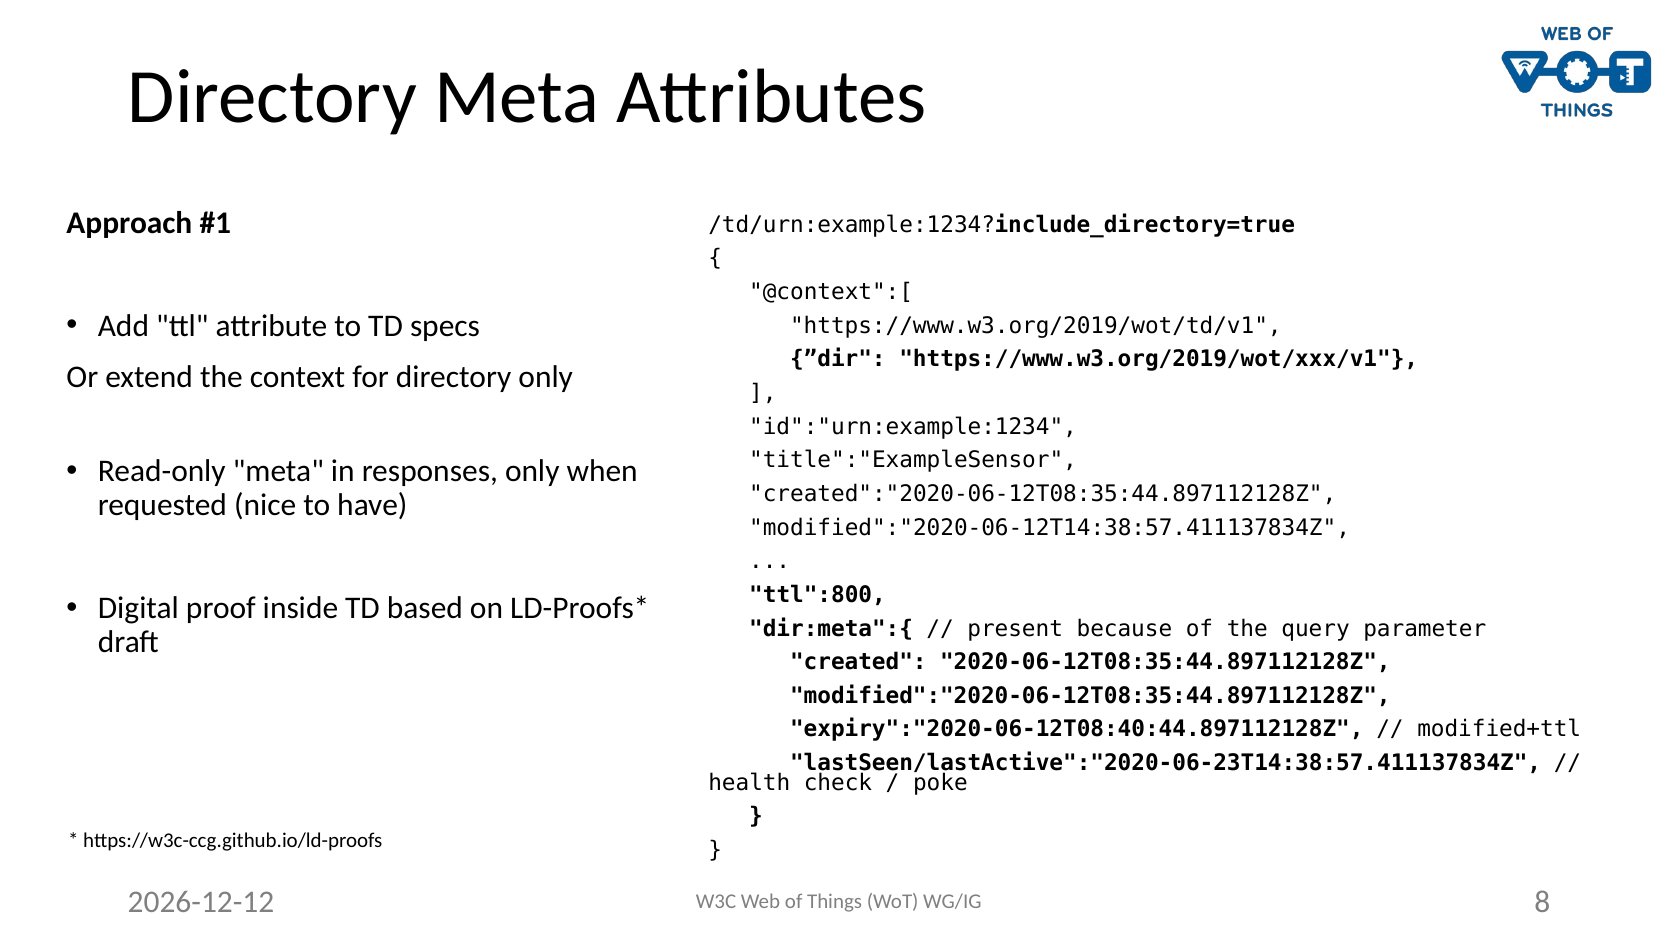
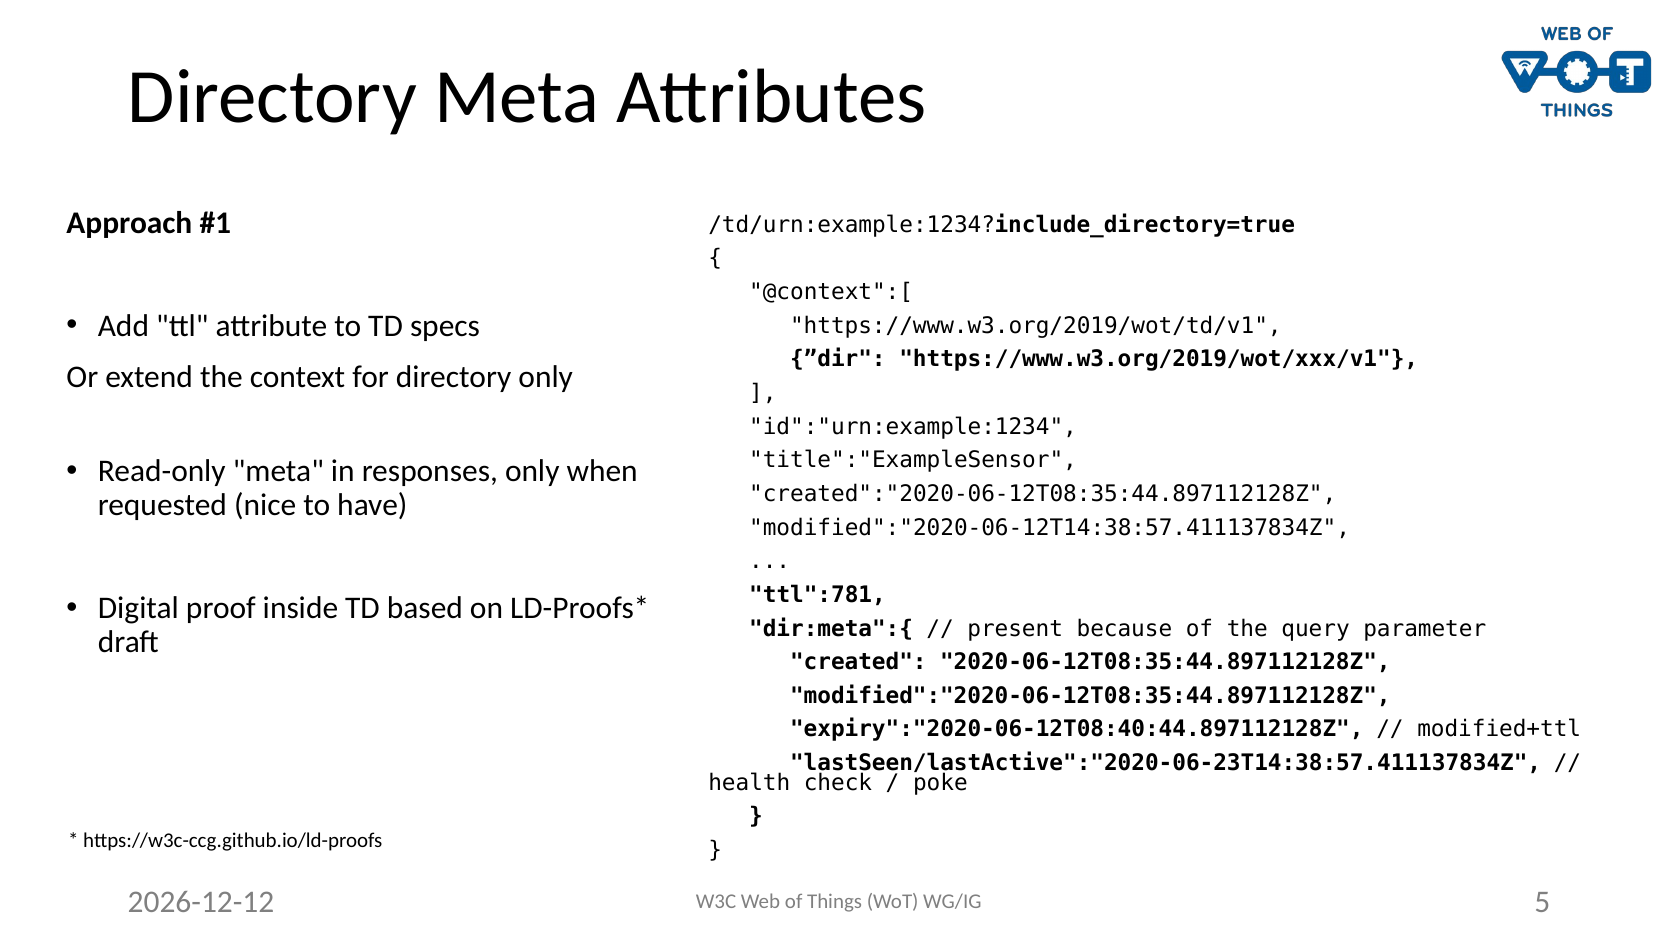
ttl":800: ttl":800 -> ttl":781 (818, 595)
8: 8 -> 5 (1542, 902)
